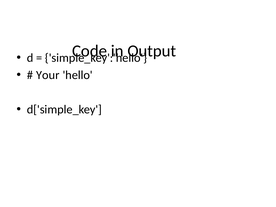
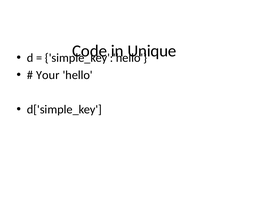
Output: Output -> Unique (152, 51)
